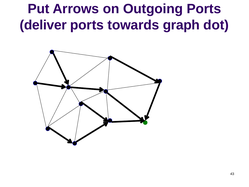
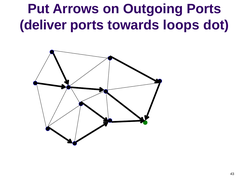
graph: graph -> loops (181, 25)
